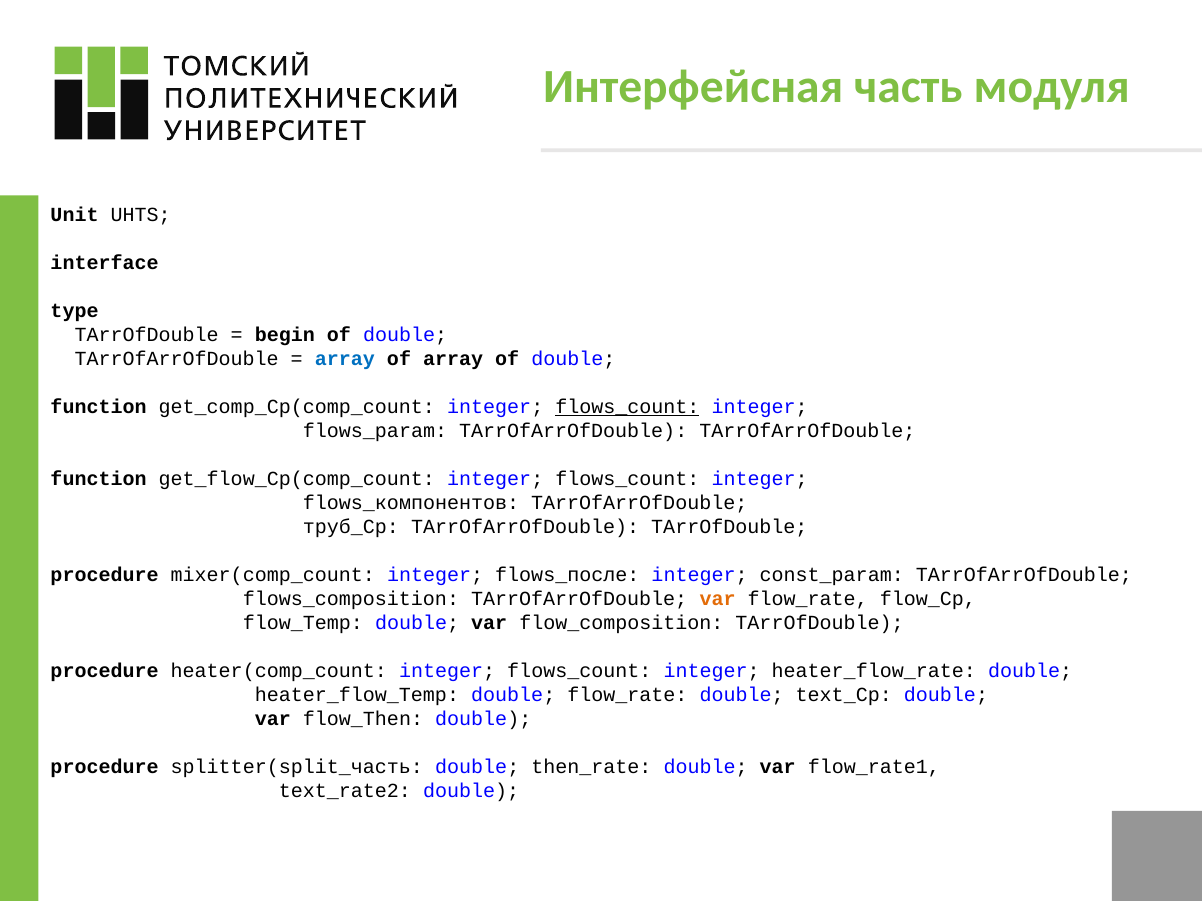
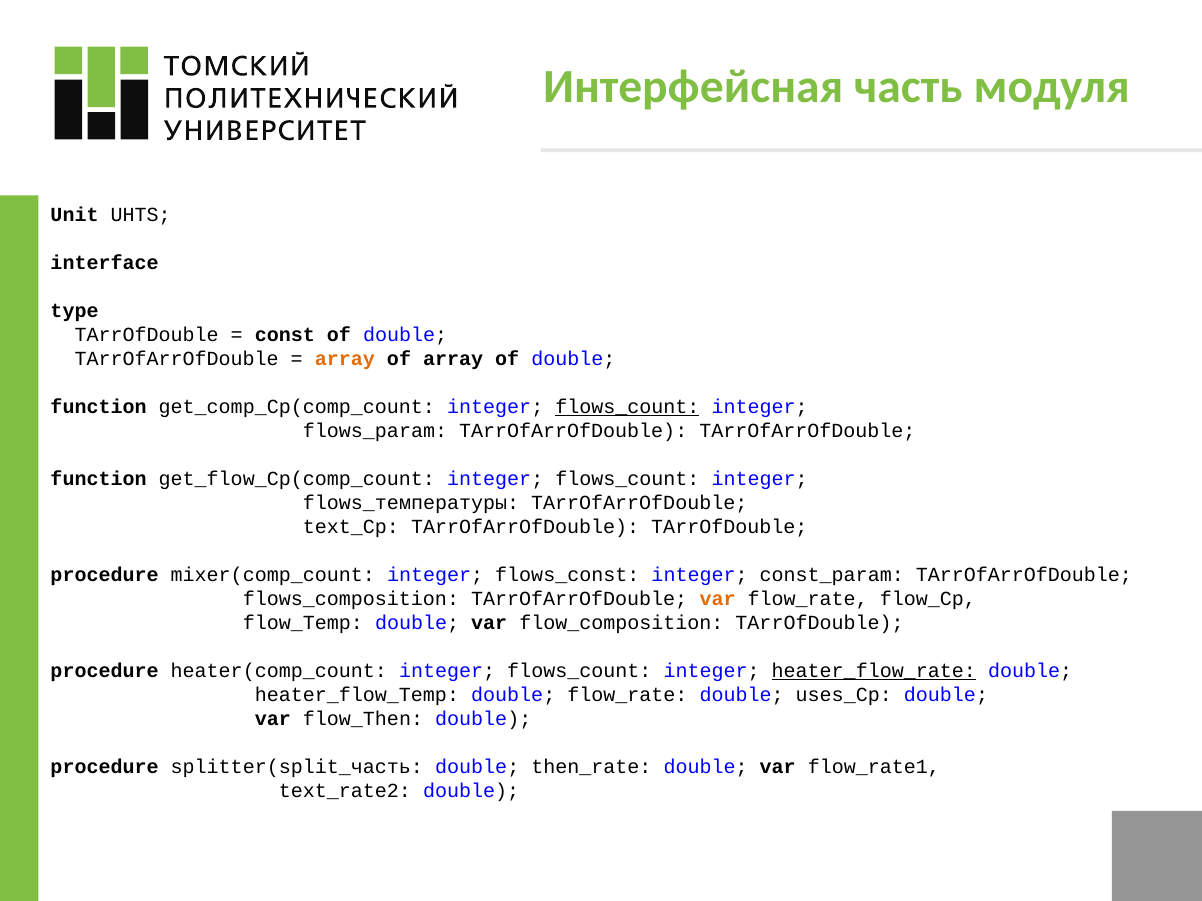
begin: begin -> const (285, 335)
array colour: blue -> orange (345, 359)
flows_компонентов: flows_компонентов -> flows_температуры (411, 503)
труб_Cp: труб_Cp -> text_Cp (351, 527)
flows_после: flows_после -> flows_const (567, 575)
heater_flow_rate underline: none -> present (874, 671)
text_Cp: text_Cp -> uses_Cp (844, 695)
